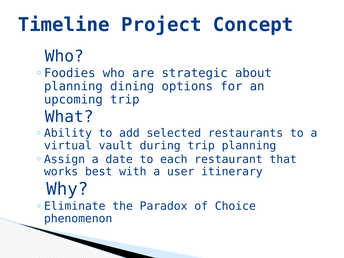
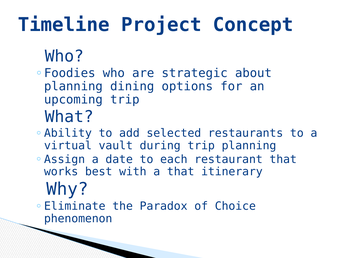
a user: user -> that (181, 172)
